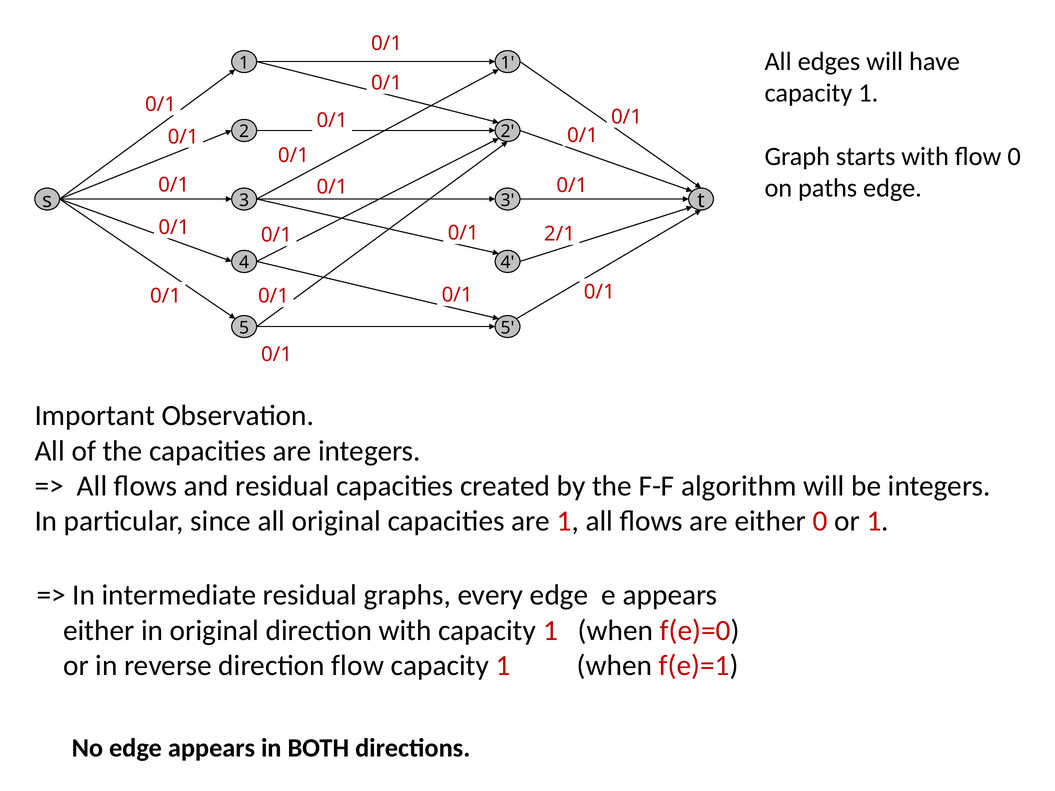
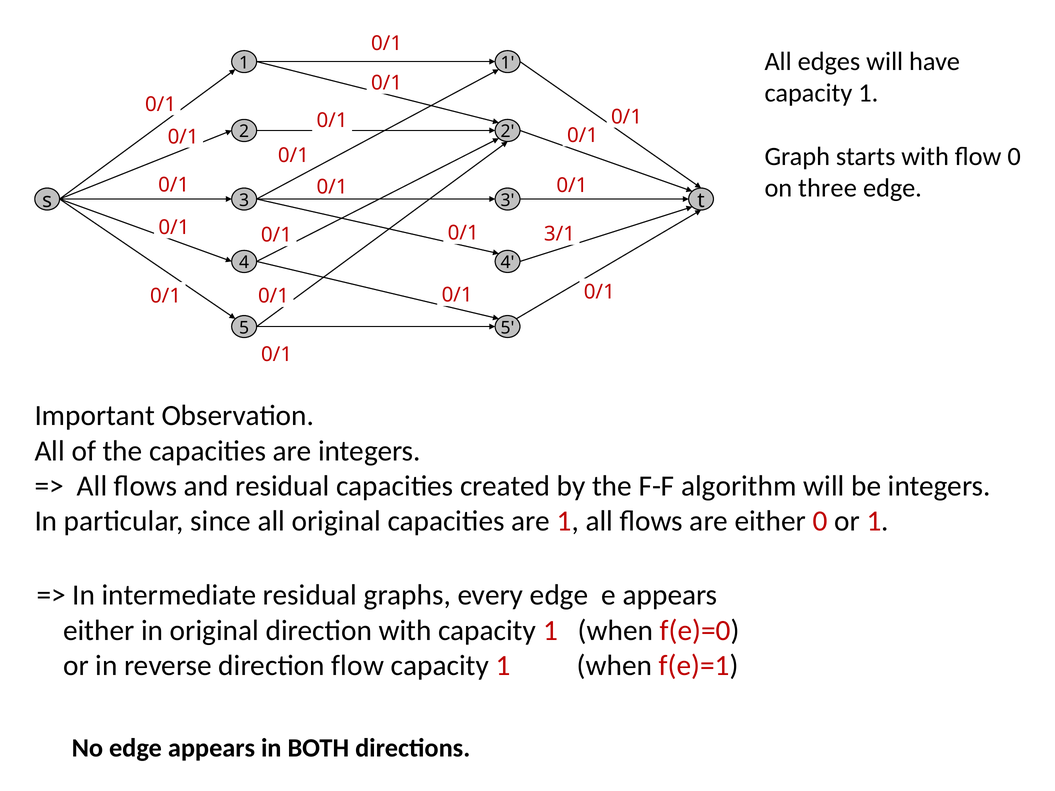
paths: paths -> three (827, 188)
2/1: 2/1 -> 3/1 (559, 234)
